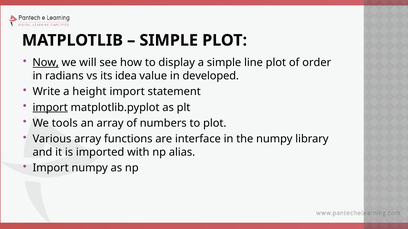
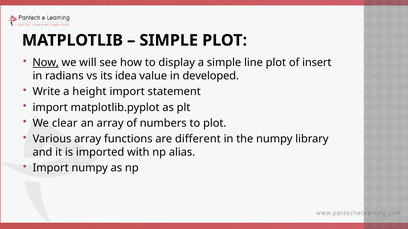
order: order -> insert (317, 63)
import underline: present -> none (50, 108)
tools: tools -> clear (65, 123)
interface: interface -> different (198, 139)
